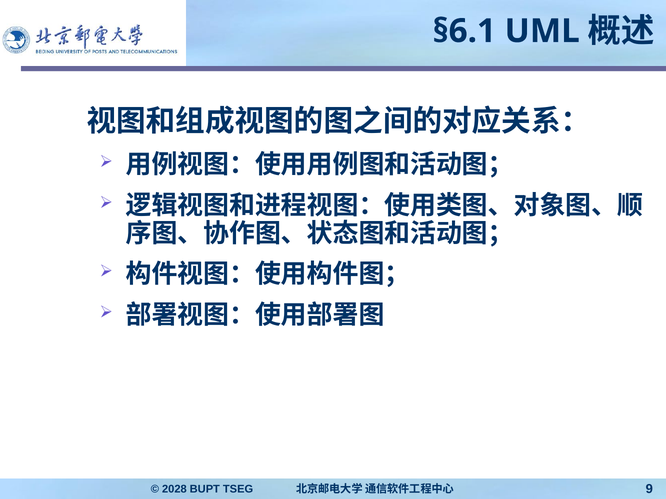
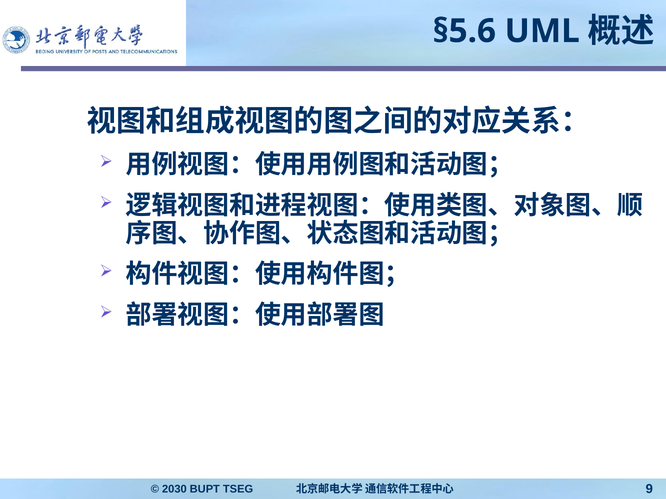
§6.1: §6.1 -> §5.6 (464, 31)
2028: 2028 -> 2030 (174, 490)
